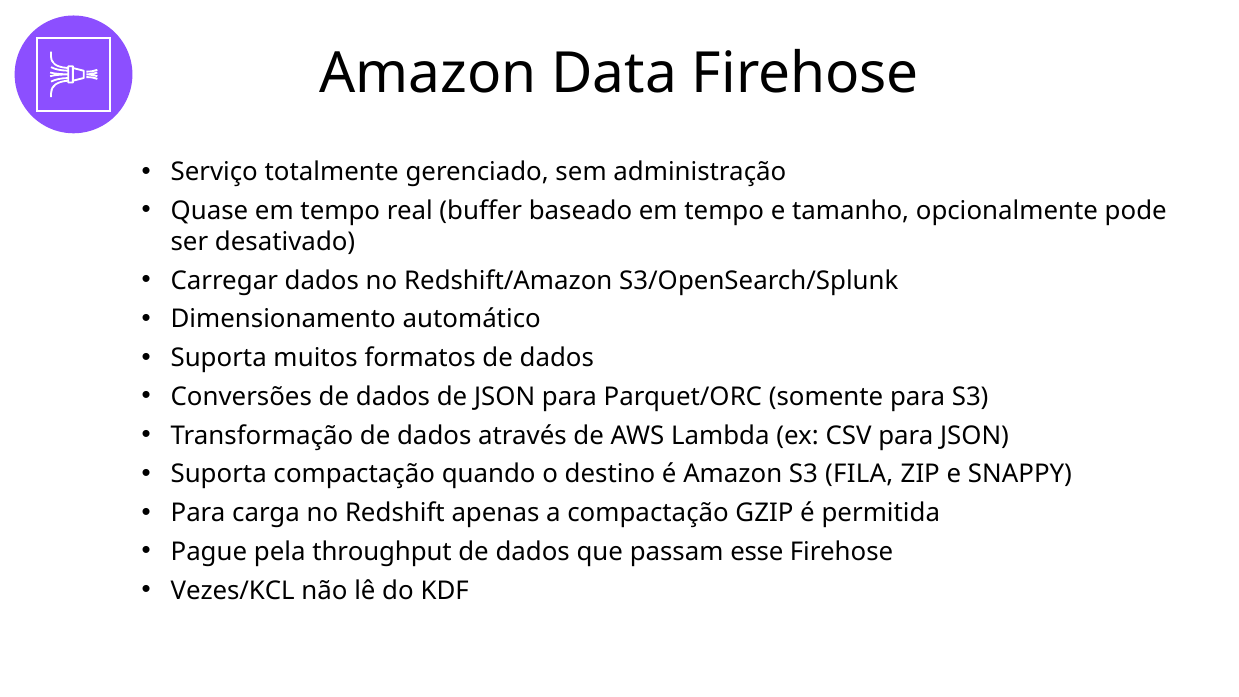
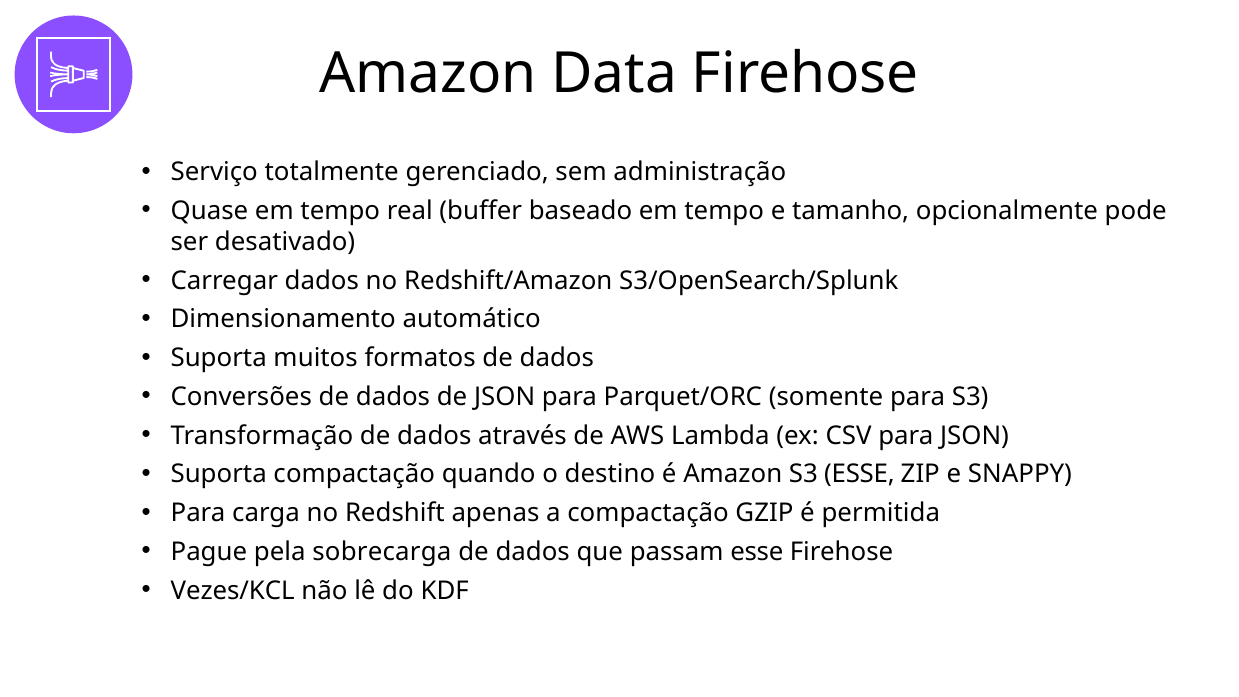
S3 FILA: FILA -> ESSE (859, 474)
throughput: throughput -> sobrecarga (382, 552)
